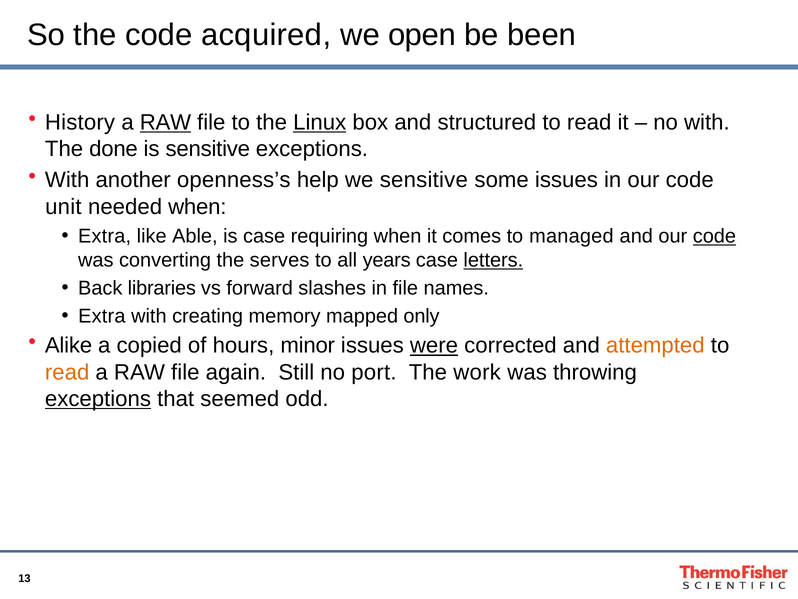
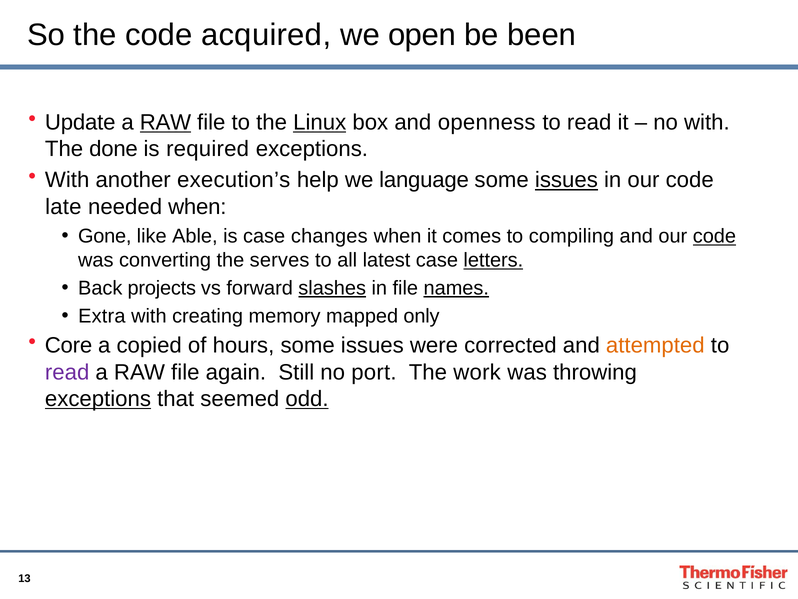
History: History -> Update (80, 122)
structured: structured -> openness (487, 122)
is sensitive: sensitive -> required (208, 149)
openness’s: openness’s -> execution’s (234, 180)
we sensitive: sensitive -> language (424, 180)
issues underline: none -> present (566, 180)
unit: unit -> late (63, 207)
Extra: Extra -> Gone (105, 236)
requiring: requiring -> changes (329, 236)
managed: managed -> compiling (571, 236)
years: years -> latest (387, 260)
libraries: libraries -> projects (162, 288)
slashes underline: none -> present (332, 288)
names underline: none -> present (456, 288)
Alike: Alike -> Core (69, 345)
hours minor: minor -> some (308, 345)
were underline: present -> none (434, 345)
read colour: orange -> purple (67, 372)
odd underline: none -> present (307, 399)
